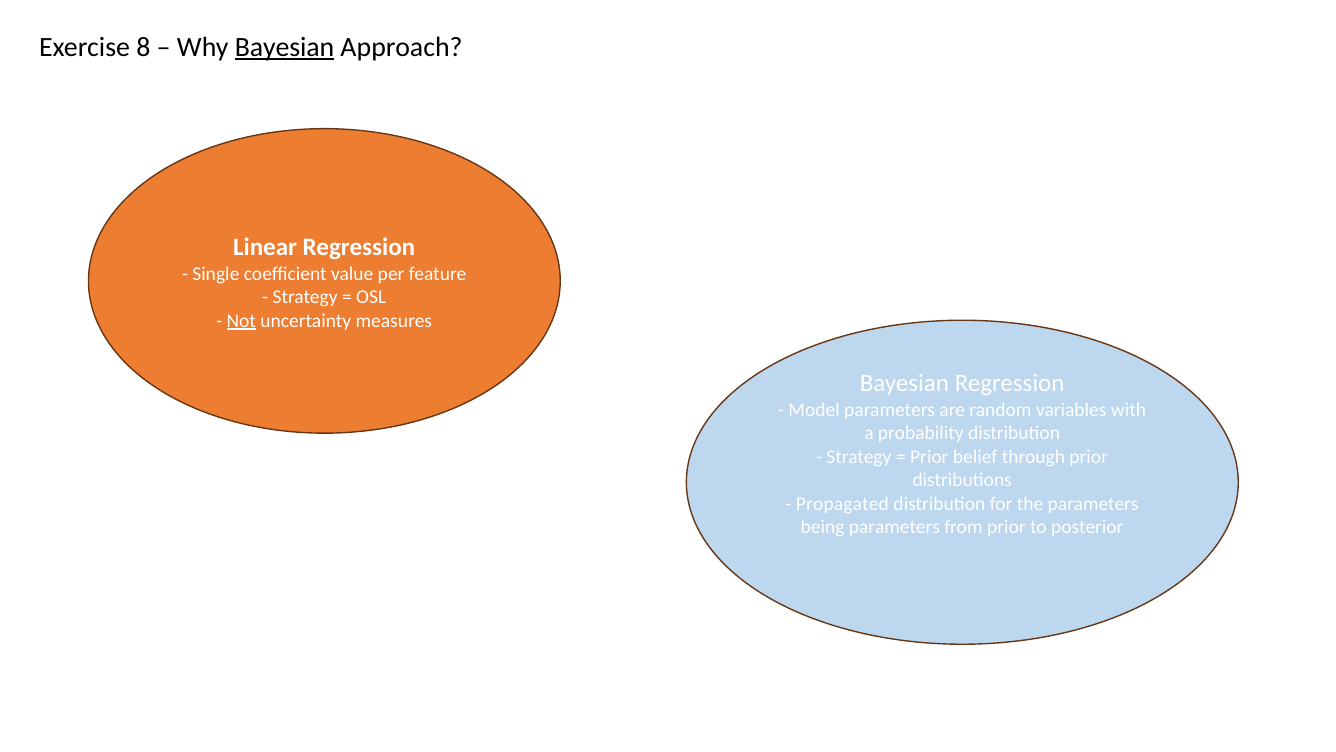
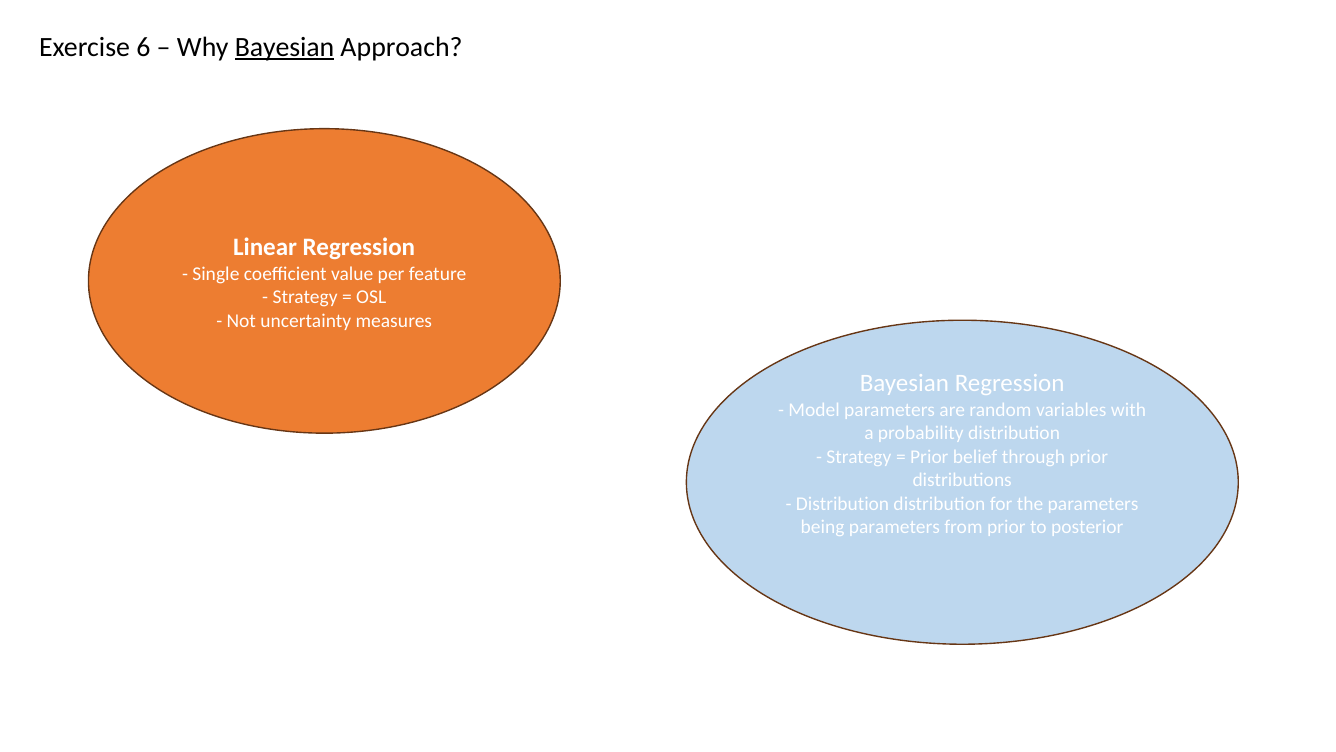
8: 8 -> 6 (143, 47)
Not underline: present -> none (241, 320)
Propagated: Propagated -> Distribution (843, 503)
